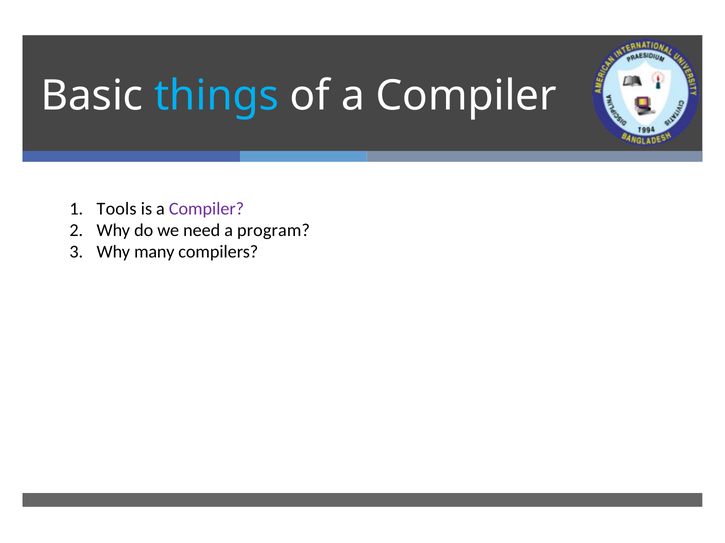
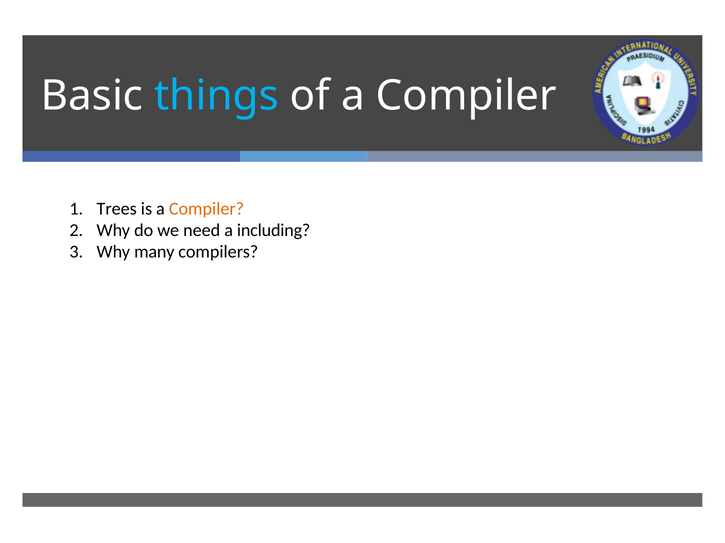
Tools: Tools -> Trees (117, 209)
Compiler colour: purple -> orange (207, 209)
program: program -> including (274, 231)
